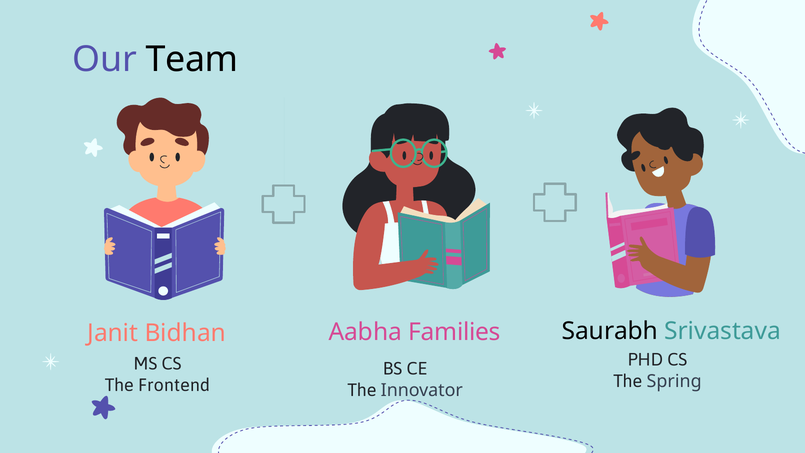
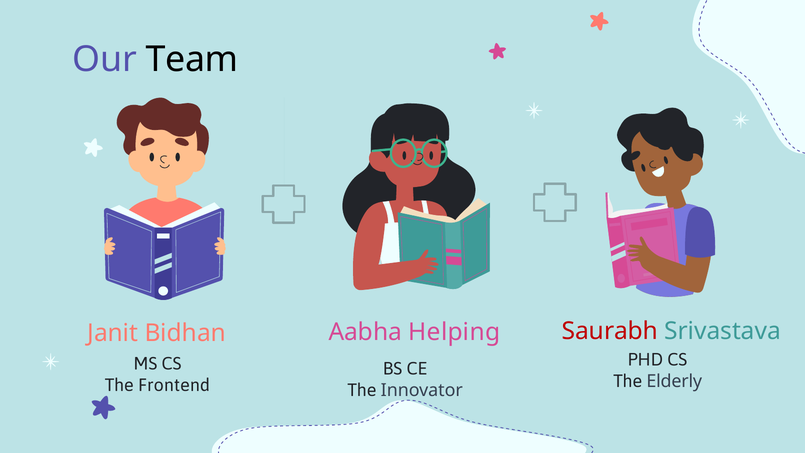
Families: Families -> Helping (454, 332)
Saurabh colour: black -> red (610, 331)
Spring: Spring -> Elderly (674, 381)
